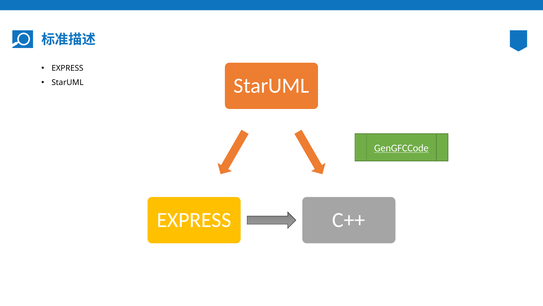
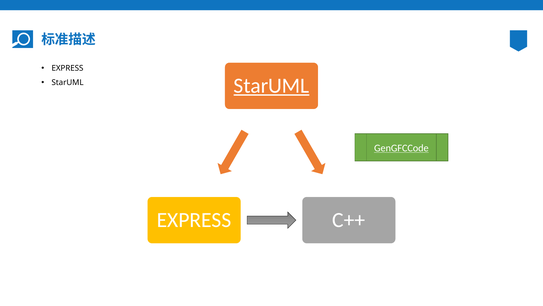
StarUML underline: none -> present (271, 86)
